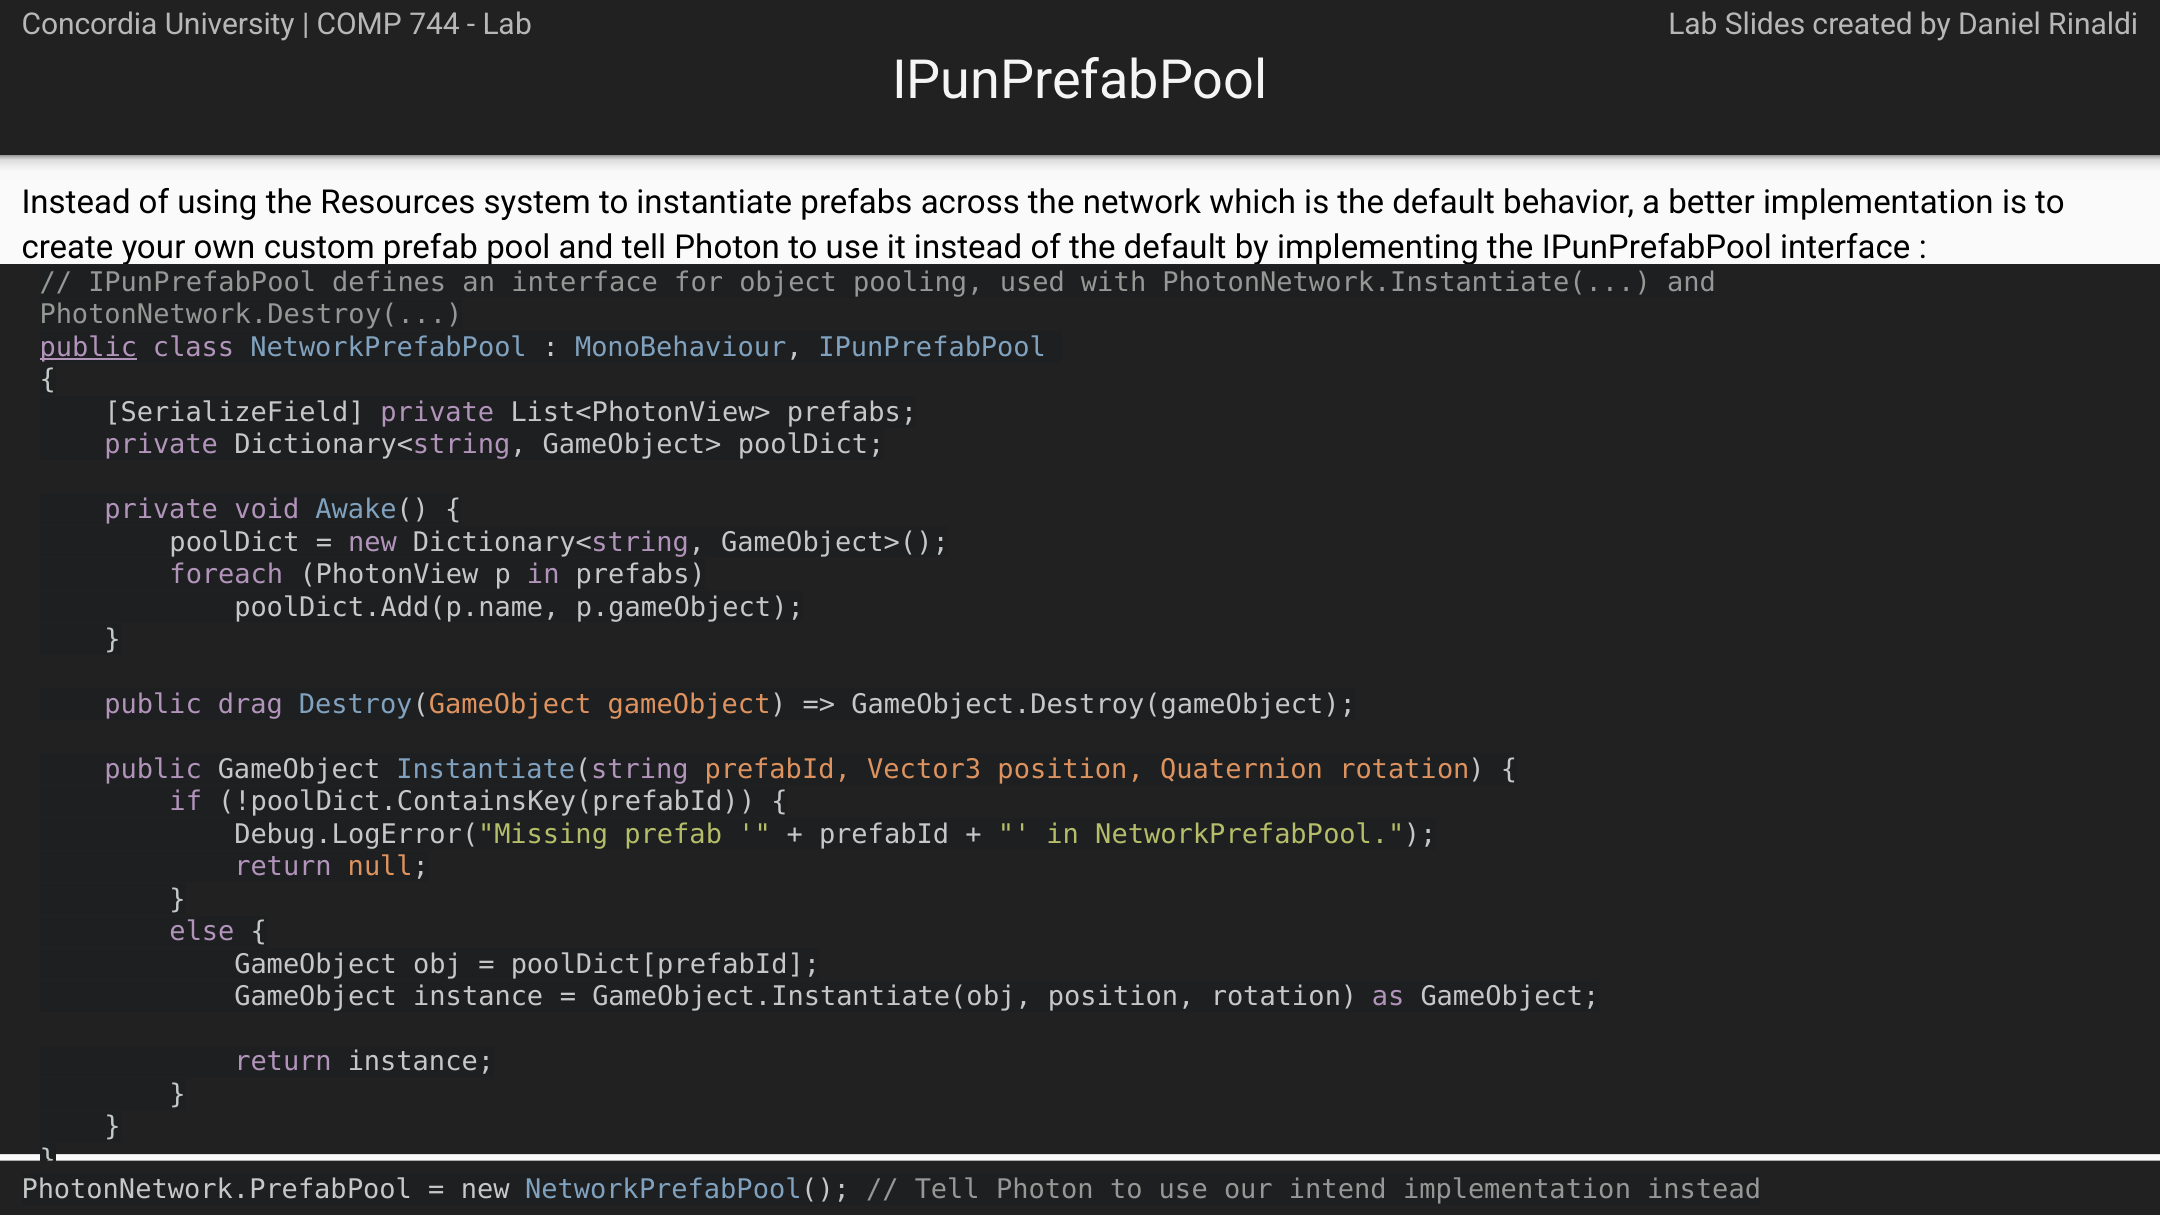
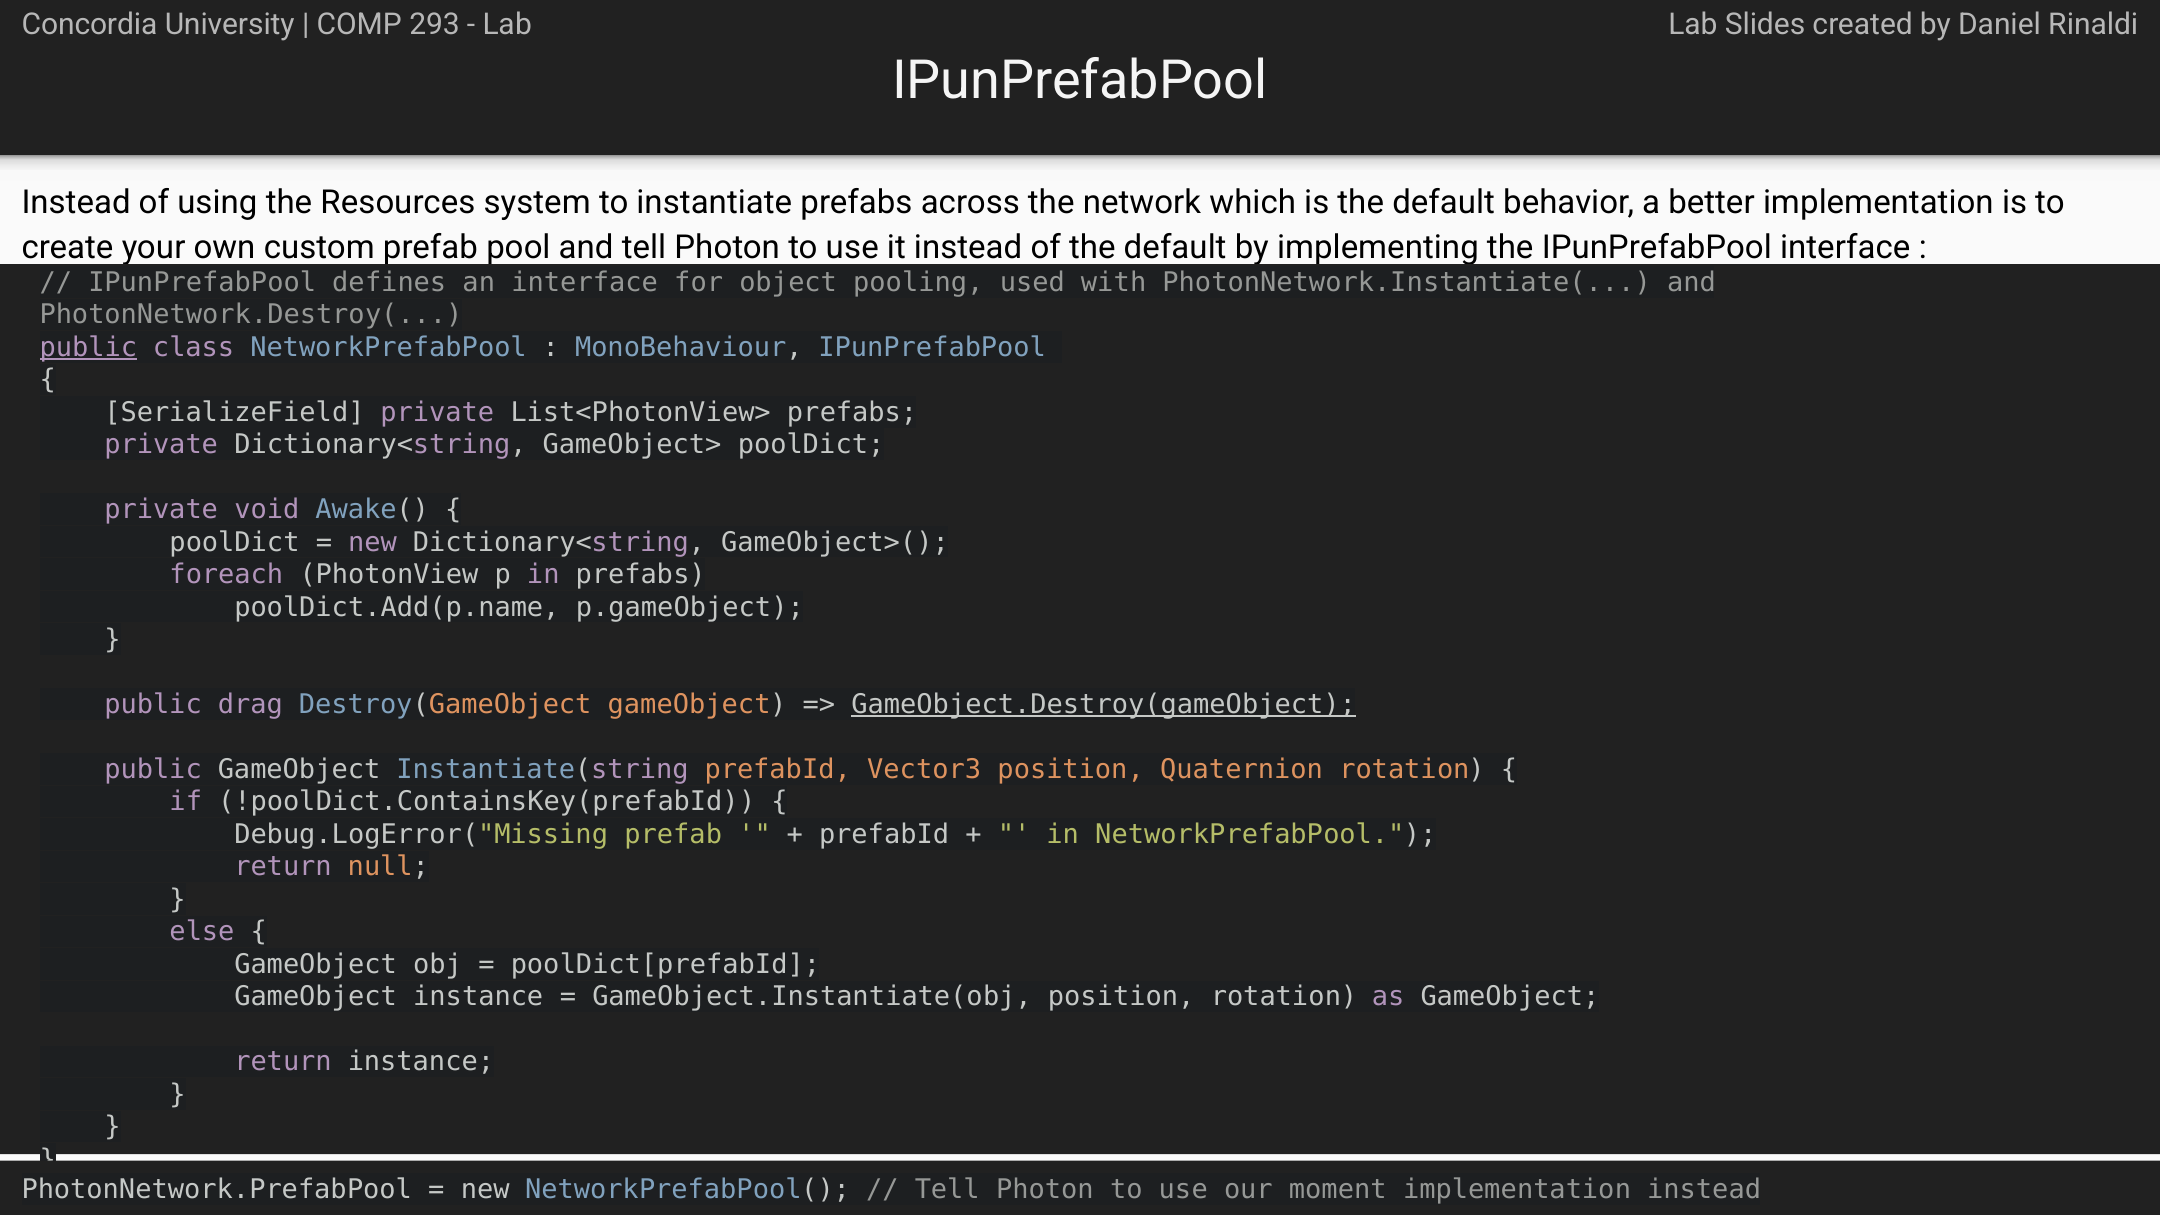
744: 744 -> 293 (434, 24)
GameObject.Destroy(gameObject underline: none -> present (1104, 705)
intend: intend -> moment (1338, 1190)
